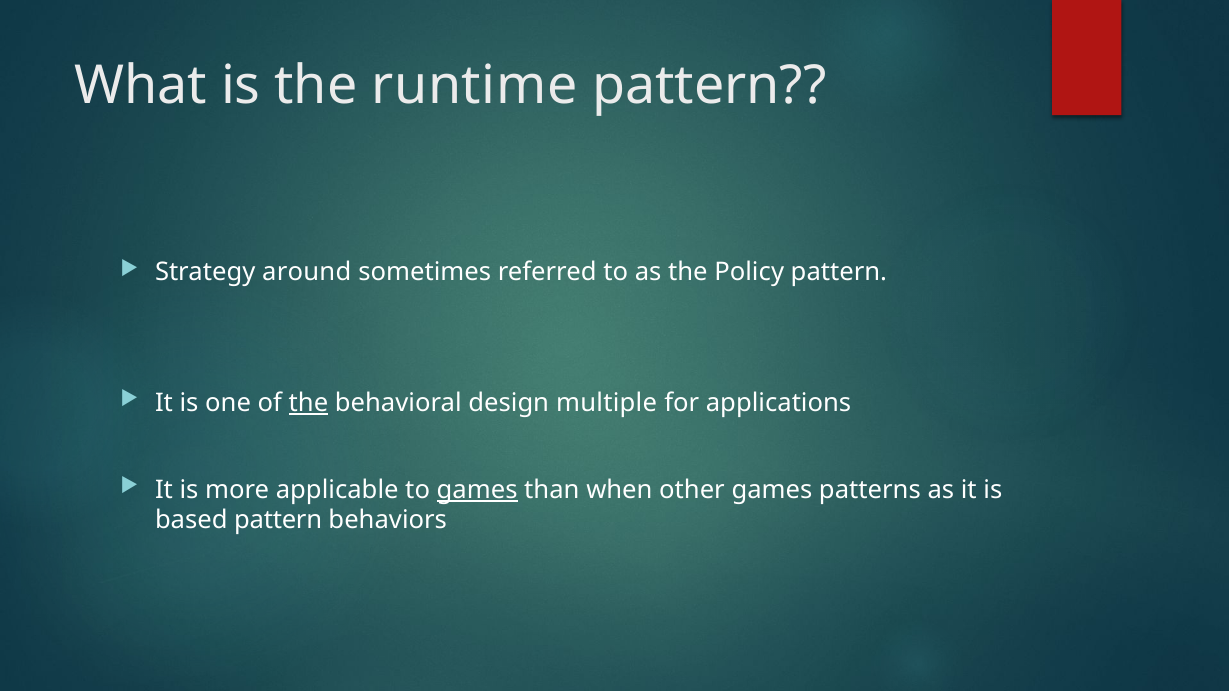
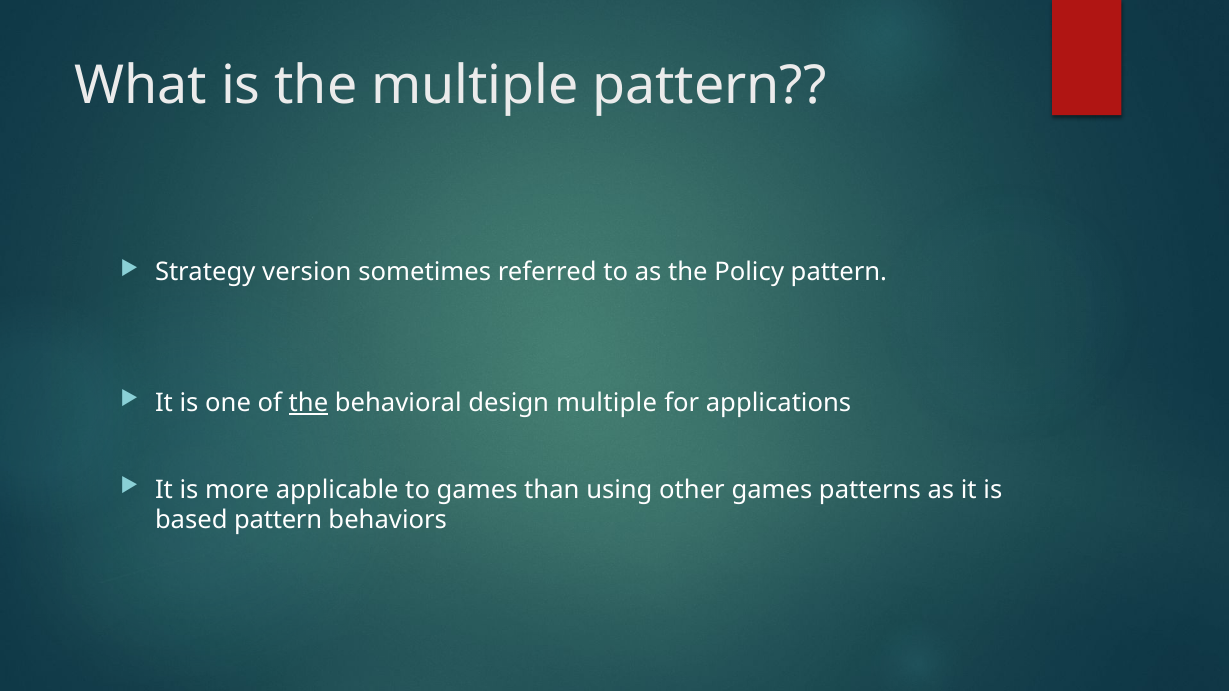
the runtime: runtime -> multiple (475, 86)
around: around -> version (307, 272)
games underline: present -> none (477, 490)
when: when -> using (619, 490)
